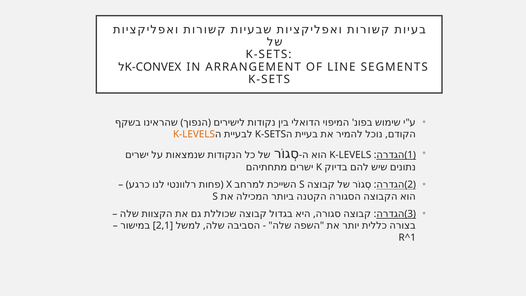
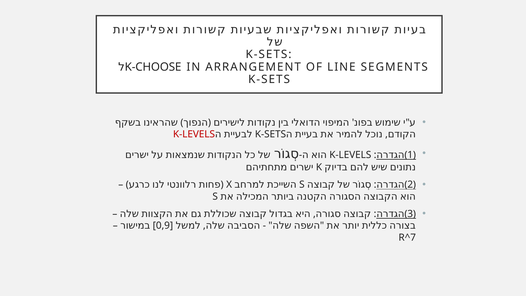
K-CONVEX: K-CONVEX -> K-CHOOSE (153, 67)
K-LEVELS colour: orange -> red (194, 134)
2,1: 2,1 -> 0,9 (163, 226)
R^1: R^1 -> R^7 (407, 237)
